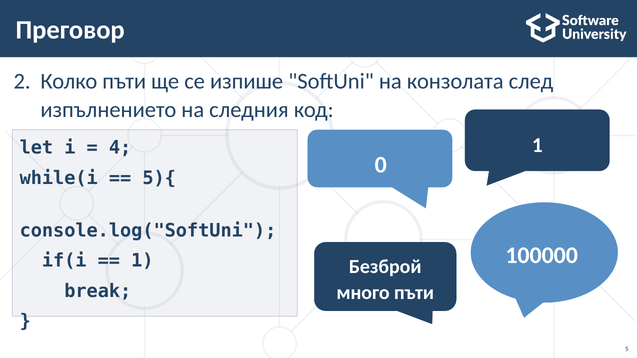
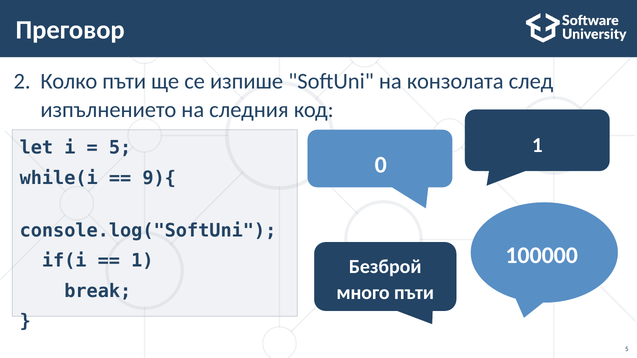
4: 4 -> 5 (120, 148)
5){: 5){ -> 9){ (159, 178)
